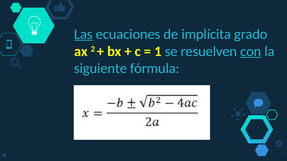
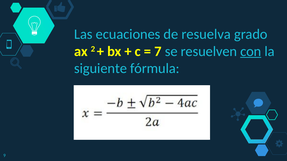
Las underline: present -> none (83, 34)
implícita: implícita -> resuelva (206, 34)
1: 1 -> 7 (158, 51)
